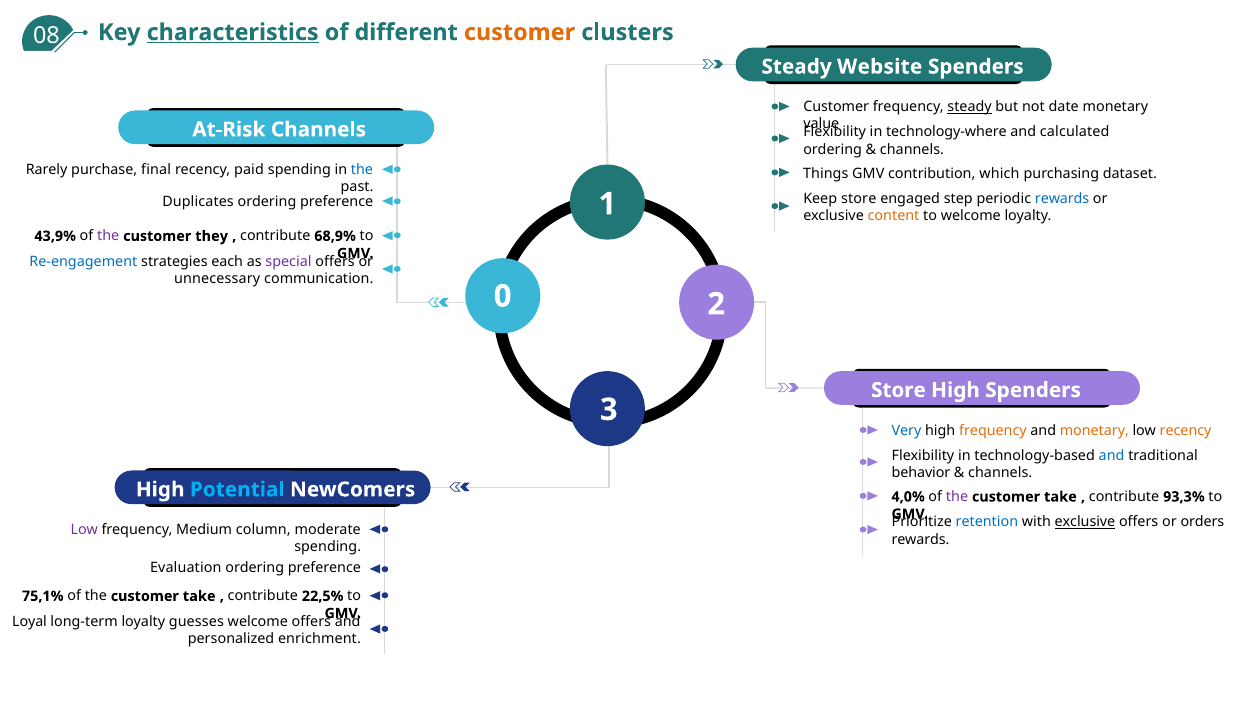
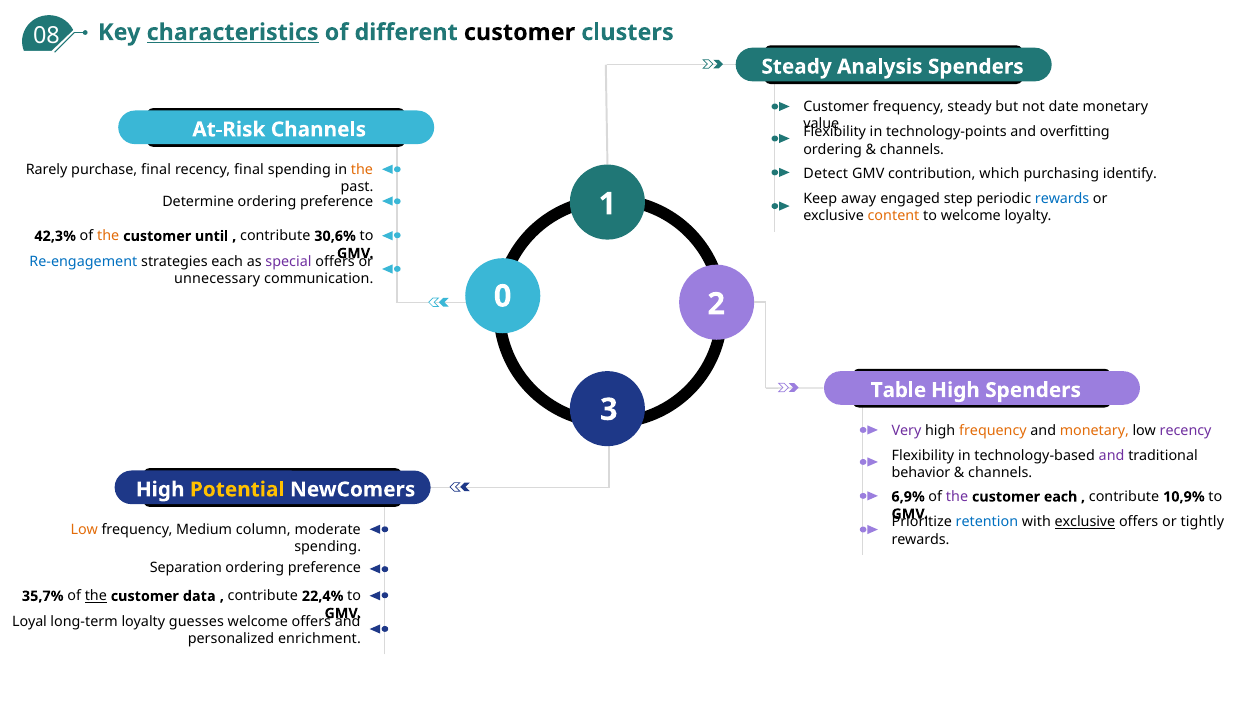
customer colour: orange -> black (519, 32)
Website: Website -> Analysis (880, 67)
steady underline: present -> none (970, 107)
technology-where: technology-where -> technology-points (946, 132)
calculated: calculated -> overfitting (1075, 132)
recency paid: paid -> final (249, 170)
the colour: blue -> orange (362, 170)
Things: Things -> Detect (826, 173)
dataset: dataset -> identify (1130, 173)
Keep store: store -> away (859, 199)
Duplicates: Duplicates -> Determine (198, 202)
43,9%: 43,9% -> 42,3% (55, 236)
the colour: purple -> orange (108, 236)
they: they -> until (212, 236)
68,9%: 68,9% -> 30,6% (335, 236)
Store: Store -> Table (898, 390)
Very colour: blue -> purple (907, 430)
recency colour: orange -> purple (1186, 430)
and colour: blue -> purple (1112, 455)
Potential colour: light blue -> yellow (237, 489)
4,0%: 4,0% -> 6,9% (908, 497)
take: take -> each (1061, 497)
93,3%: 93,3% -> 10,9% (1184, 497)
orders: orders -> tightly (1202, 522)
Low colour: purple -> orange (84, 530)
Evaluation: Evaluation -> Separation (186, 567)
75,1%: 75,1% -> 35,7% (43, 596)
the underline: none -> present (96, 596)
take: take -> data (199, 596)
22,5%: 22,5% -> 22,4% (323, 596)
